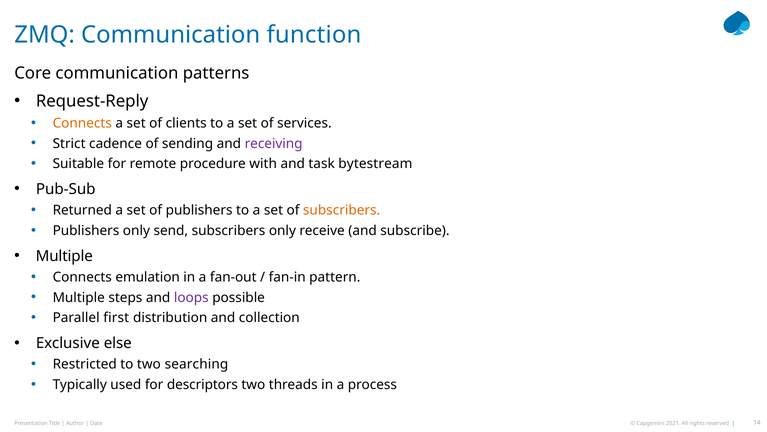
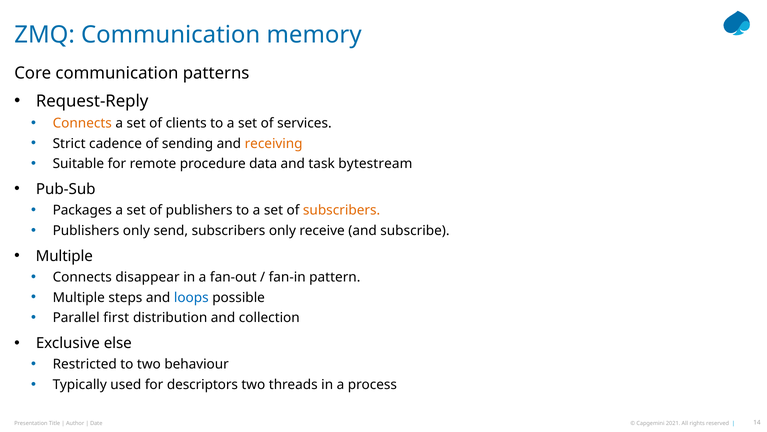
function: function -> memory (314, 35)
receiving colour: purple -> orange (274, 143)
with: with -> data (263, 164)
Returned: Returned -> Packages (82, 210)
emulation: emulation -> disappear (148, 277)
loops colour: purple -> blue (191, 297)
searching: searching -> behaviour (197, 364)
